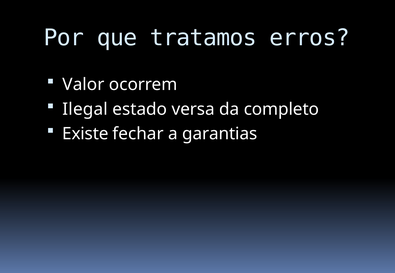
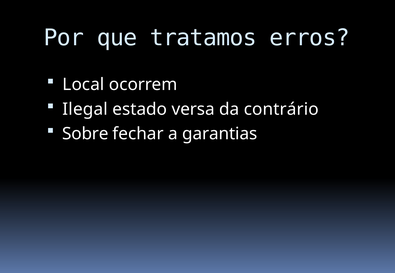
Valor: Valor -> Local (83, 85)
completo: completo -> contrário (281, 109)
Existe: Existe -> Sobre (85, 134)
